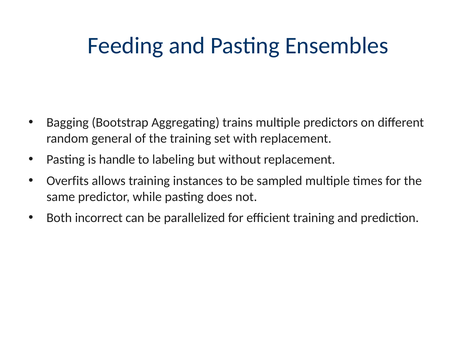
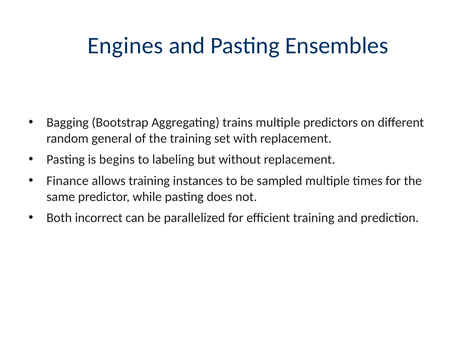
Feeding: Feeding -> Engines (125, 46)
handle: handle -> begins (117, 160)
Overfits: Overfits -> Finance (67, 181)
